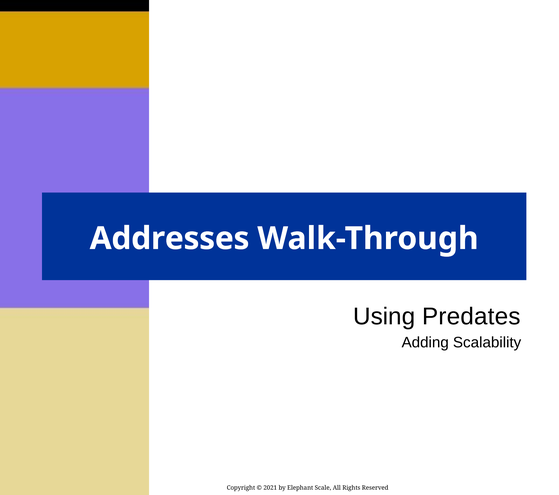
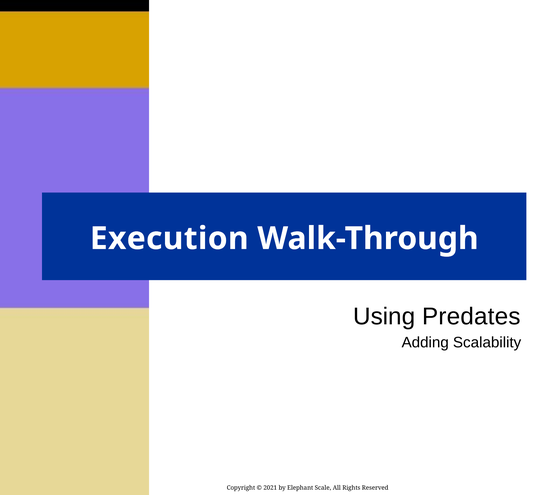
Addresses: Addresses -> Execution (169, 239)
